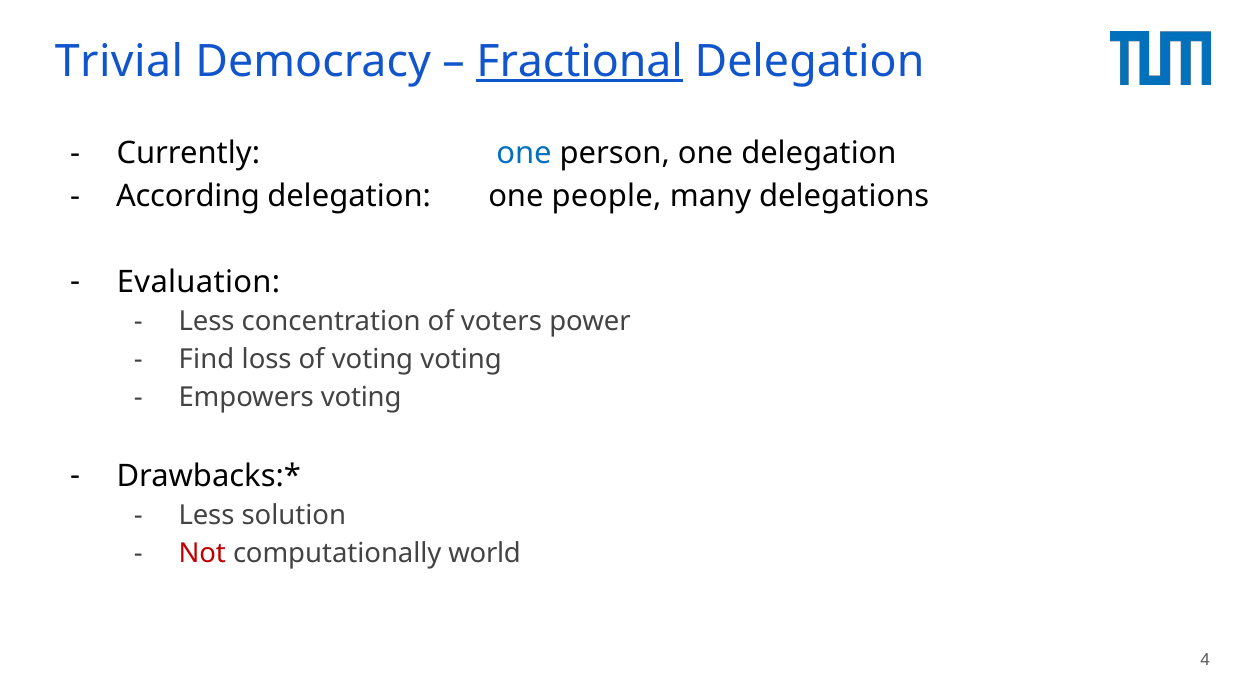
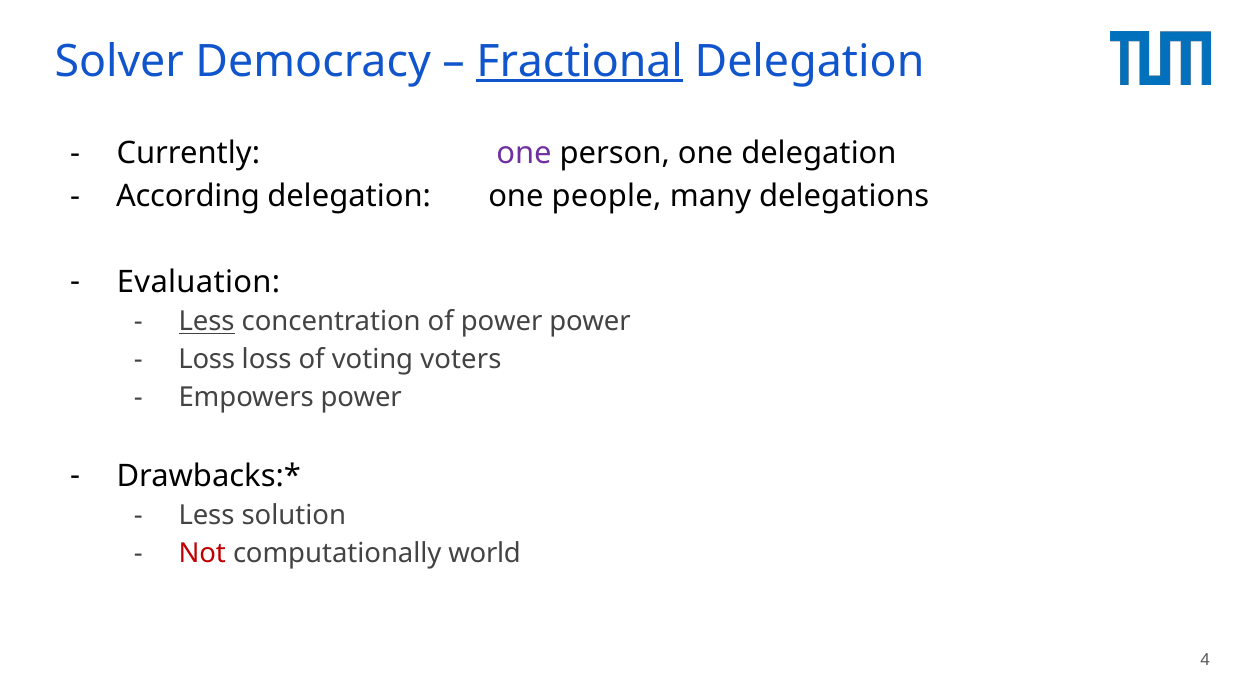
Trivial: Trivial -> Solver (119, 61)
one colour: blue -> purple (524, 154)
Less underline: none -> present (207, 322)
of voters: voters -> power (502, 322)
Find: Find -> Loss (207, 359)
voting voting: voting -> voters (461, 359)
Empowers voting: voting -> power (361, 397)
